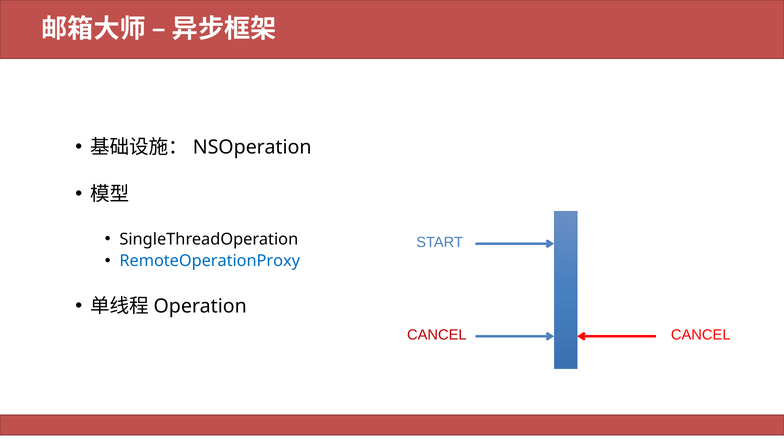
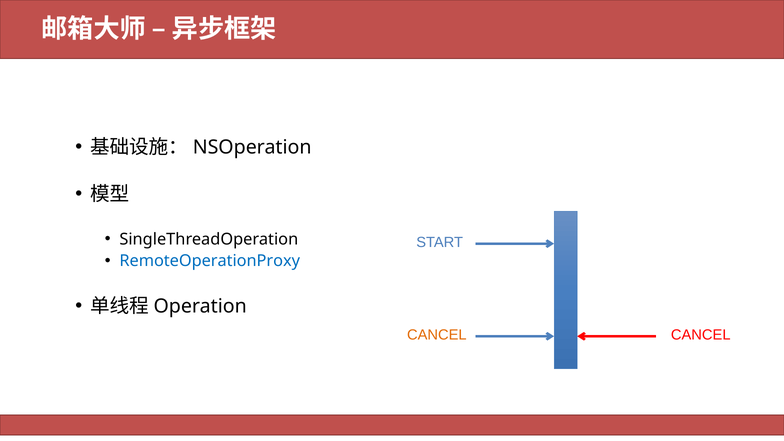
CANCEL colour: red -> orange (437, 335)
